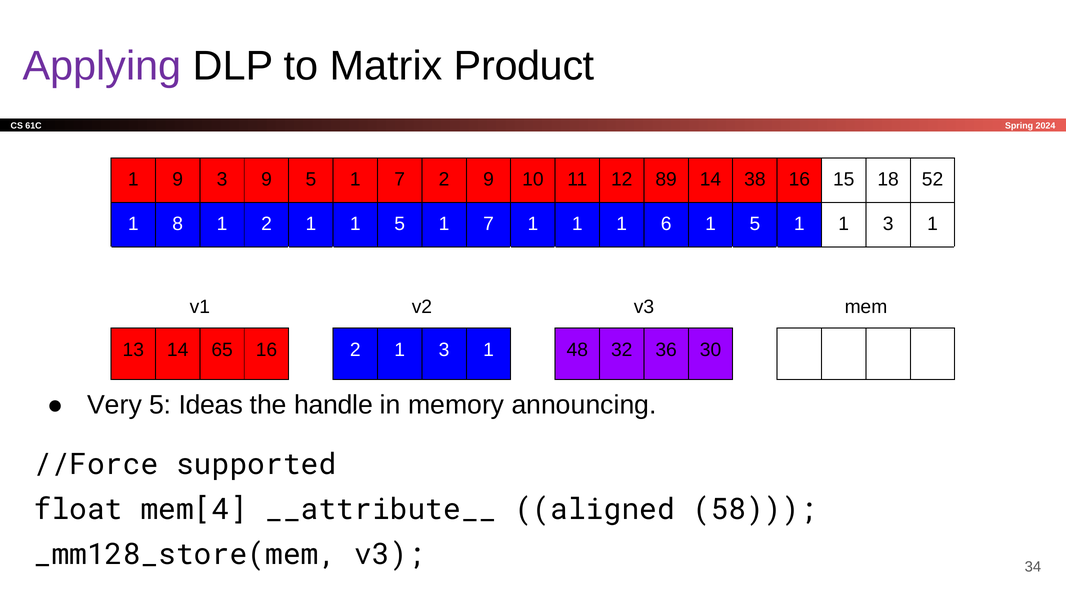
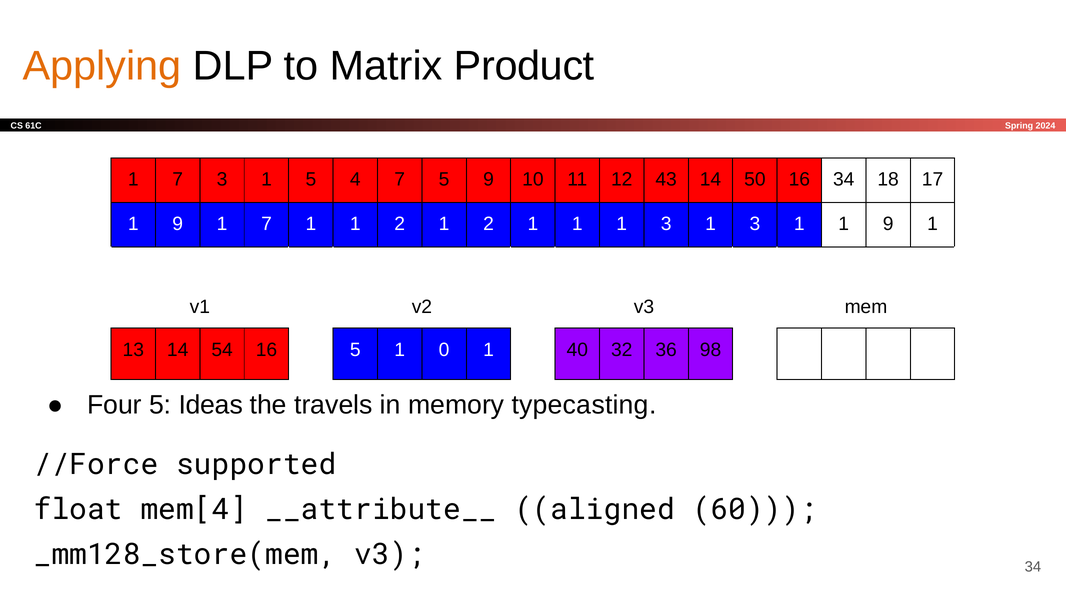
Applying colour: purple -> orange (102, 66)
9: 9 -> 7 (178, 180)
9: 9 -> 1 (266, 180)
1: 1 -> 4 (355, 180)
7 2: 2 -> 5 (444, 180)
89: 89 -> 43 (666, 180)
38: 38 -> 50 (755, 180)
16 15: 15 -> 34 (844, 180)
52: 52 -> 17 (933, 180)
8: 8 -> 9 (178, 224)
2: 2 -> 7 (266, 224)
1 1 5: 5 -> 2 (400, 224)
7: 7 -> 2 (488, 224)
1 1 6: 6 -> 3 (666, 224)
5: 5 -> 3 (755, 224)
1 1 3: 3 -> 9 (888, 224)
65: 65 -> 54 (222, 350)
16 2: 2 -> 5 (355, 350)
3: 3 -> 0 (444, 350)
48: 48 -> 40 (577, 350)
30: 30 -> 98 (711, 350)
Very: Very -> Four (114, 405)
handle: handle -> travels (333, 405)
announcing: announcing -> typecasting (584, 405)
58: 58 -> 60 (755, 509)
